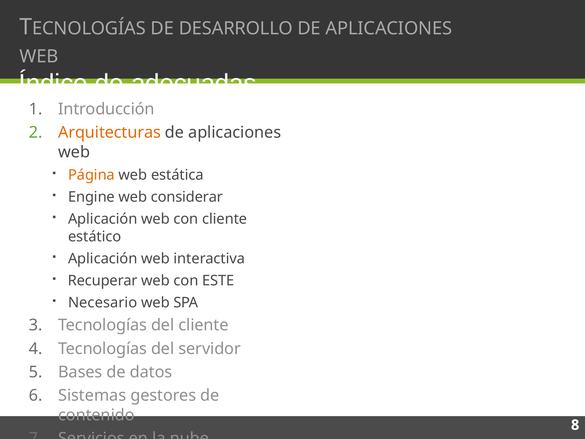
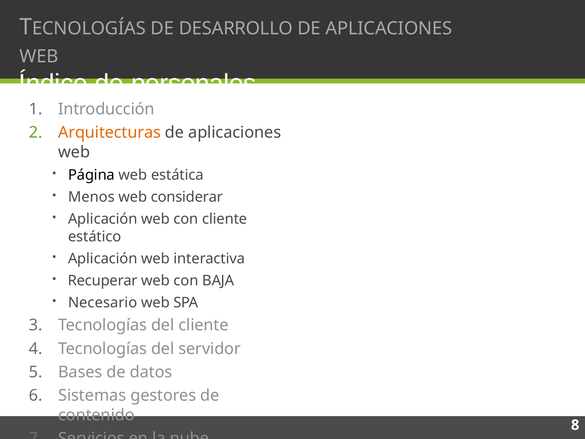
adecuadas: adecuadas -> personales (194, 83)
Página colour: orange -> black (91, 175)
Engine: Engine -> Menos (91, 197)
ESTE: ESTE -> BAJA (218, 281)
